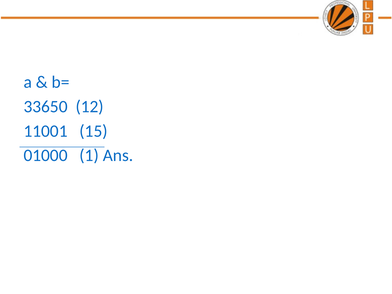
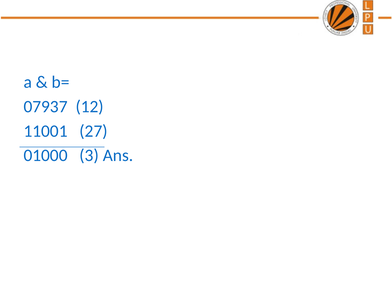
33650: 33650 -> 07937 (46, 107)
15: 15 -> 27 (94, 131)
1: 1 -> 3 (89, 155)
